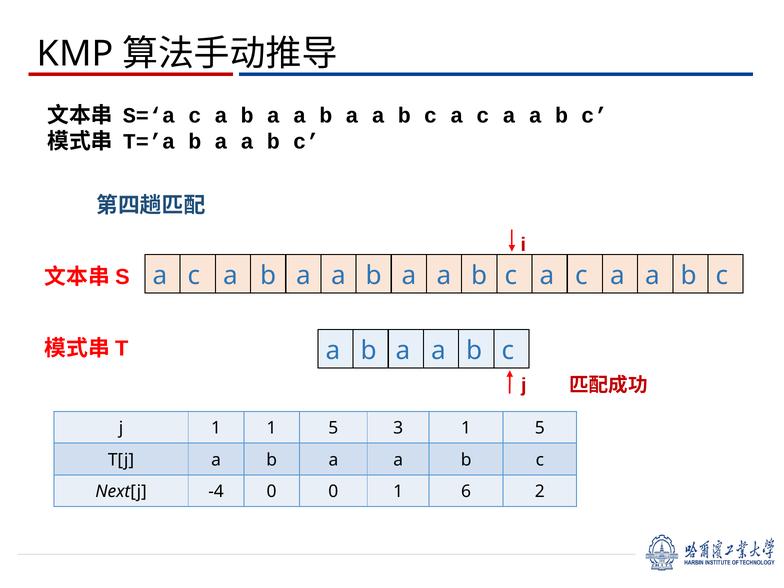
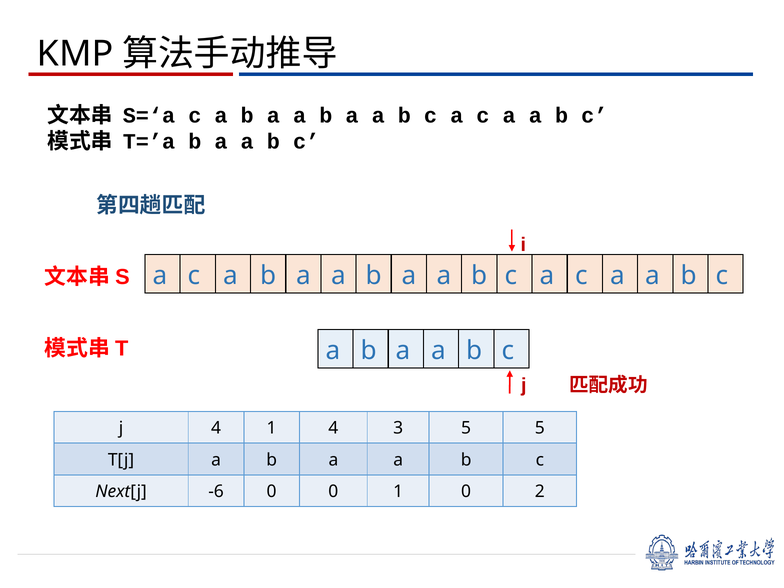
j 1: 1 -> 4 (216, 428)
5: 5 -> 4 (333, 428)
3 1: 1 -> 5 (466, 428)
-4: -4 -> -6 (216, 492)
1 6: 6 -> 0 (466, 492)
